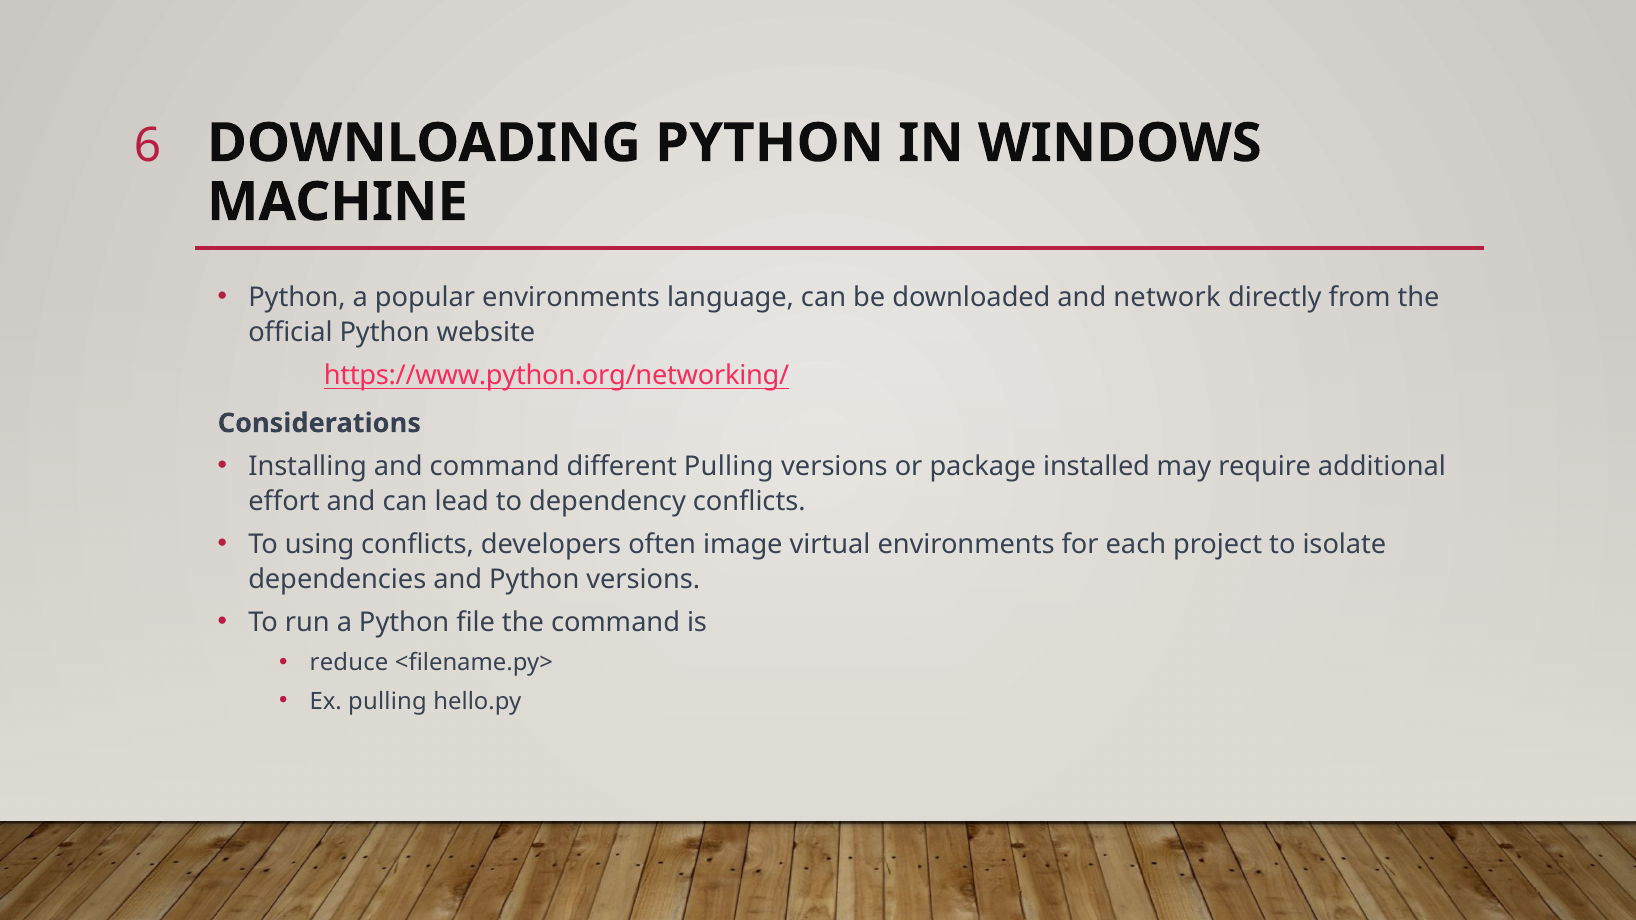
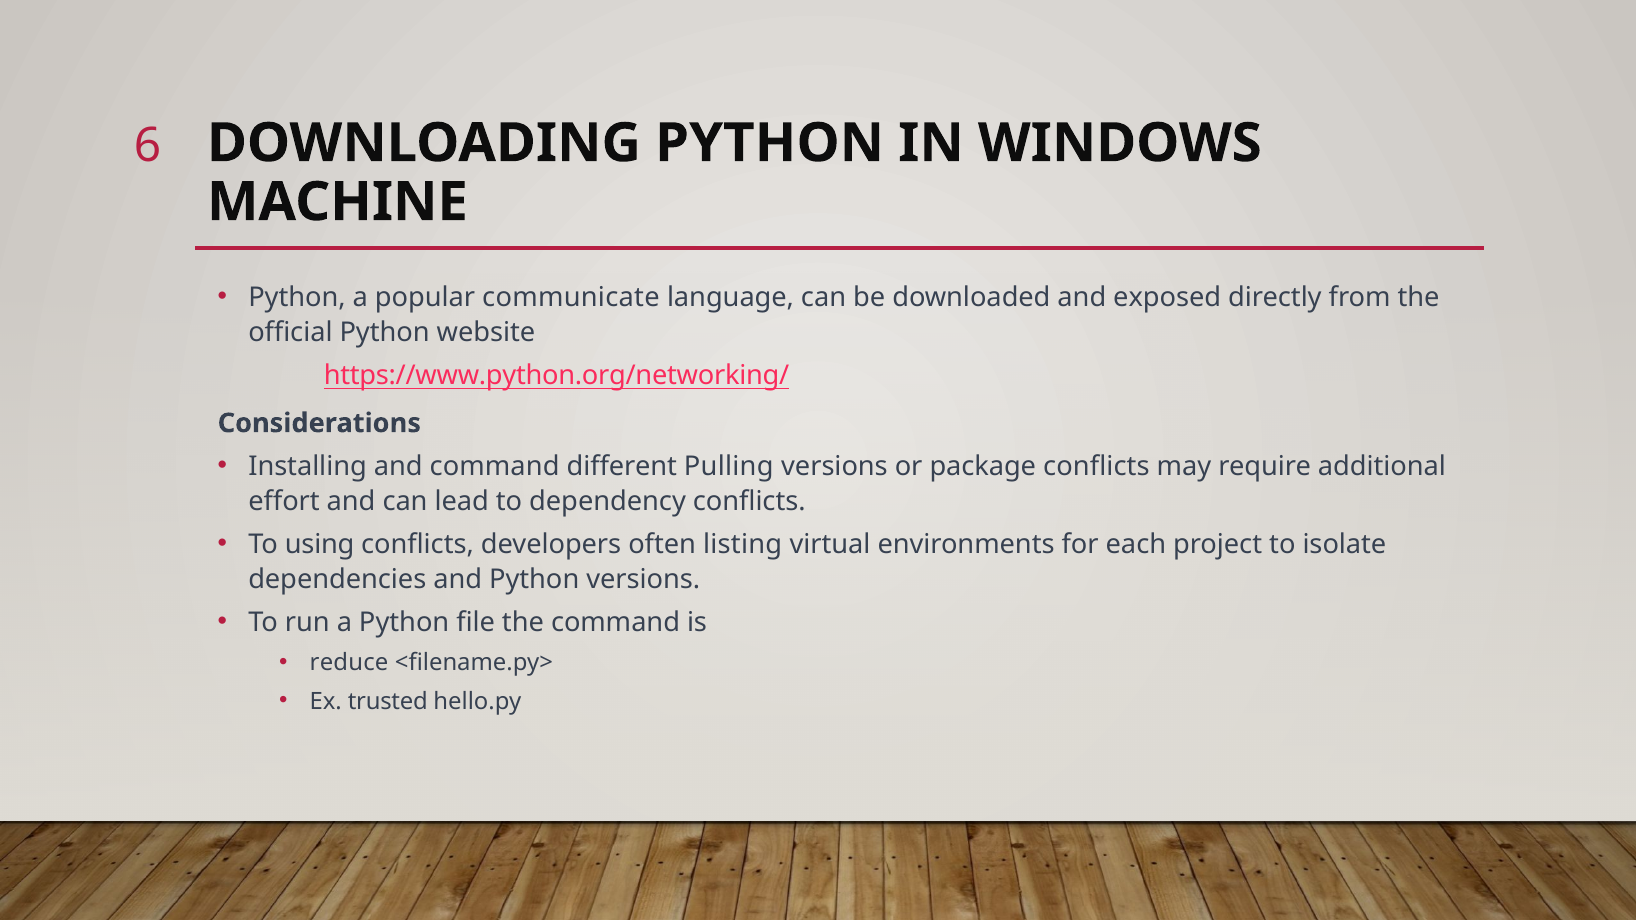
popular environments: environments -> communicate (571, 297)
network: network -> exposed (1167, 297)
package installed: installed -> conflicts (1096, 466)
image: image -> listing (743, 545)
Ex pulling: pulling -> trusted (388, 702)
